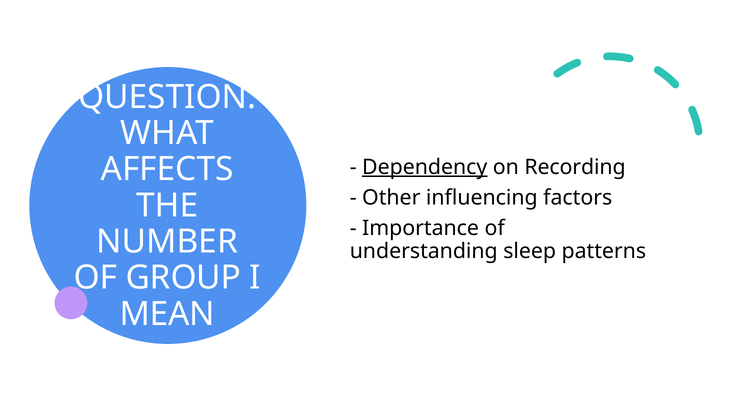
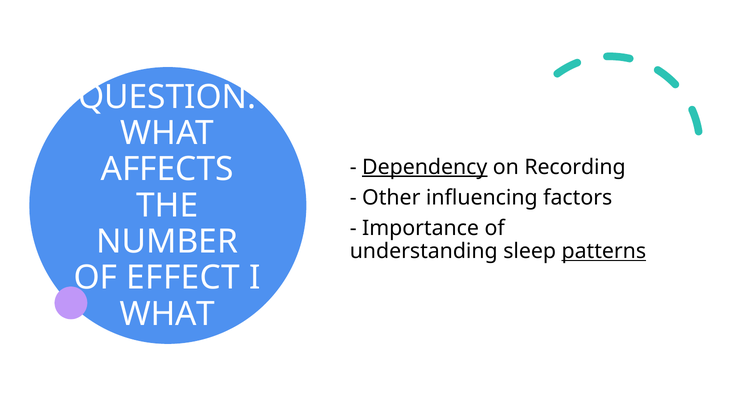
patterns underline: none -> present (604, 251)
GROUP: GROUP -> EFFECT (183, 278)
MEAN: MEAN -> WHAT (167, 314)
